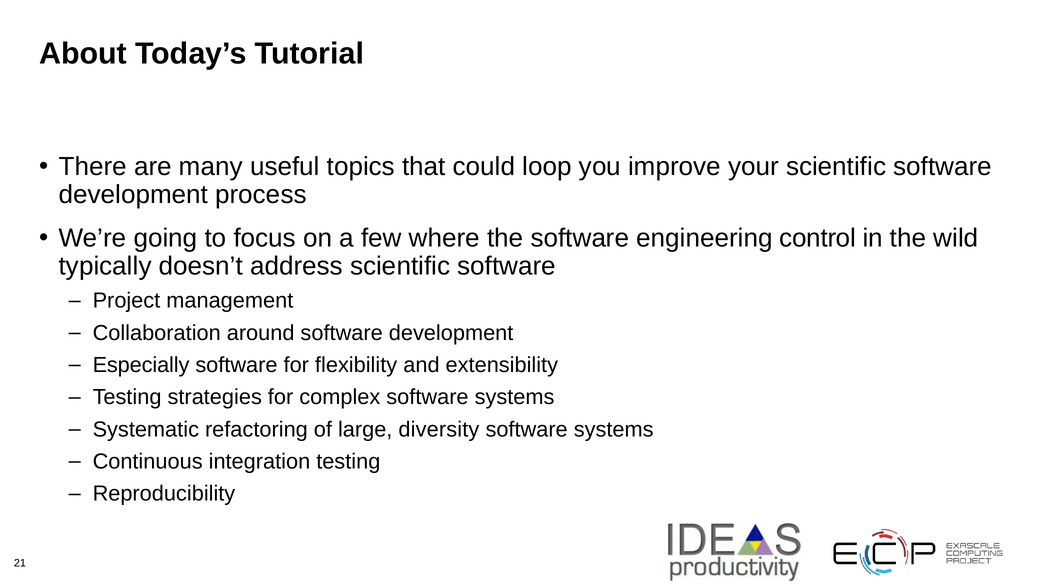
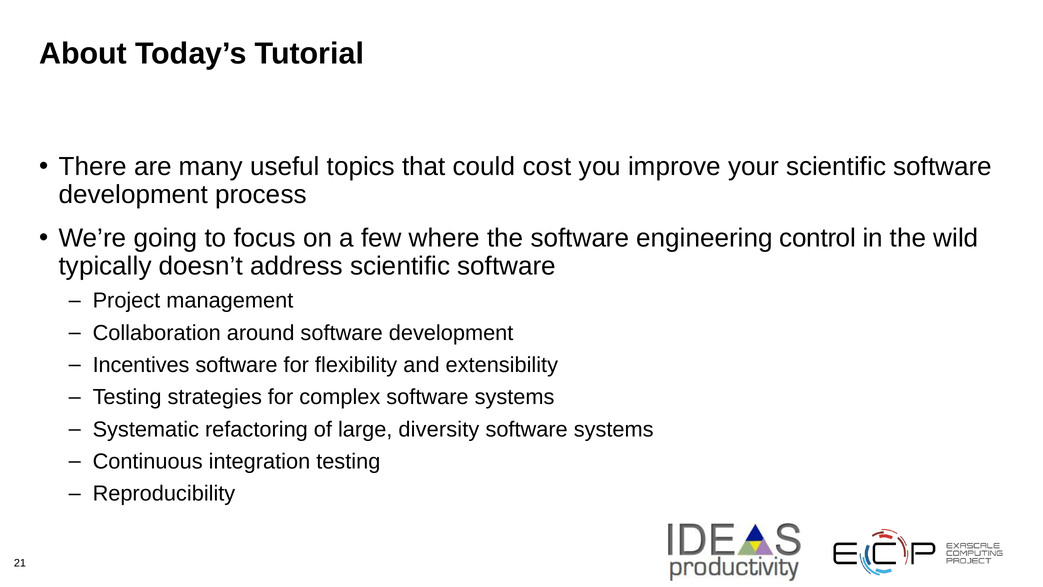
loop: loop -> cost (547, 167)
Especially: Especially -> Incentives (141, 365)
